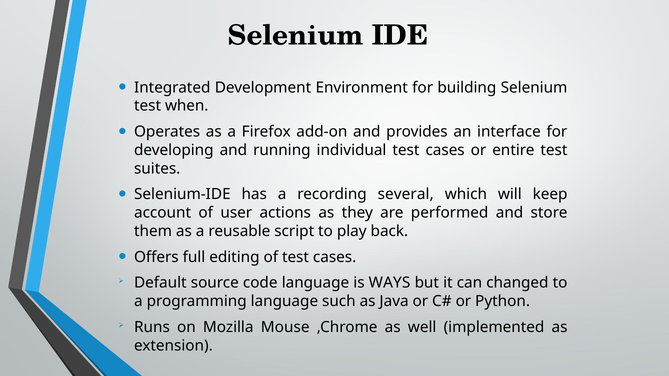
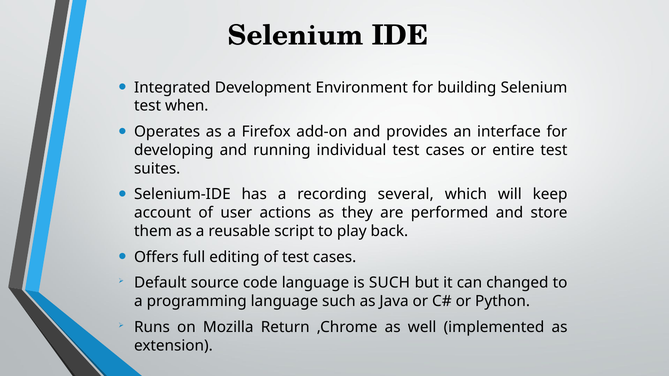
is WAYS: WAYS -> SUCH (390, 283)
Mouse: Mouse -> Return (285, 327)
